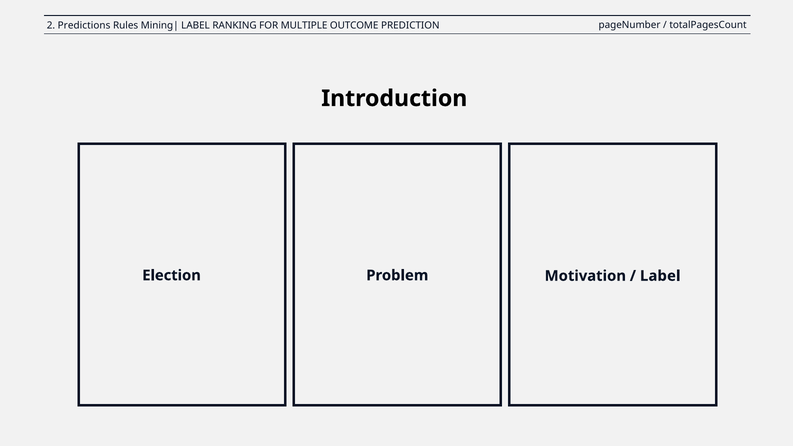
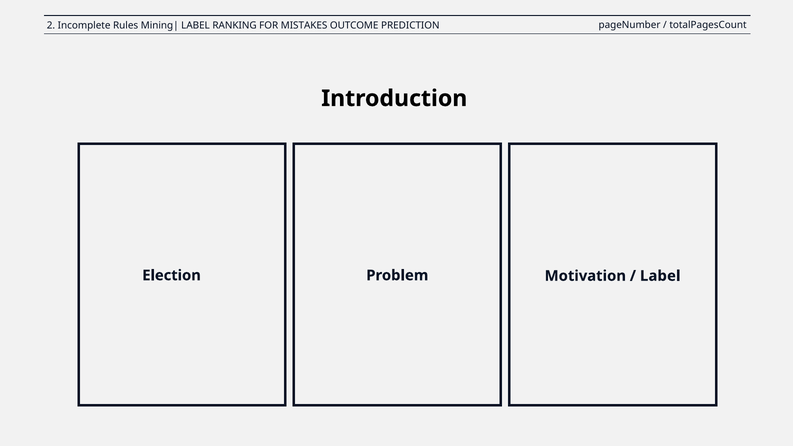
Predictions: Predictions -> Incomplete (84, 26)
MULTIPLE: MULTIPLE -> MISTAKES (304, 26)
